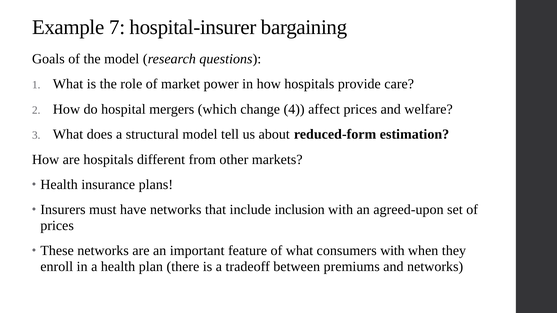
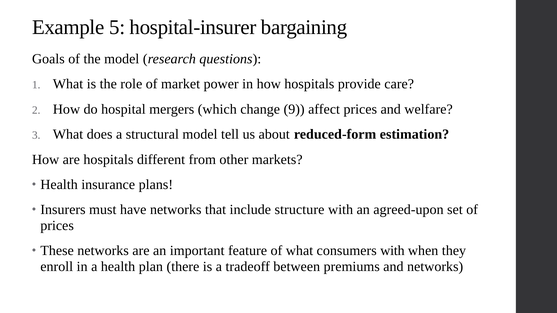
7: 7 -> 5 (117, 27)
4: 4 -> 9 (294, 109)
inclusion: inclusion -> structure (299, 210)
